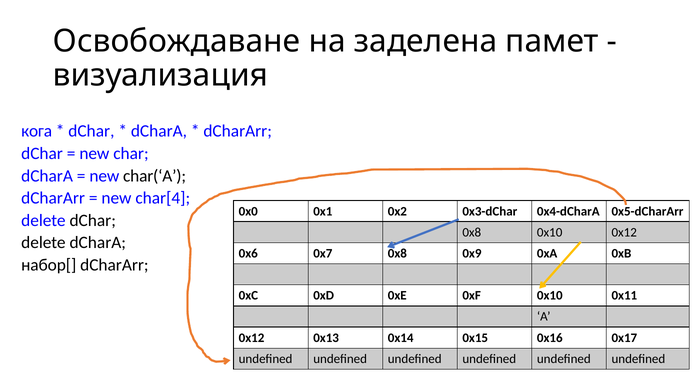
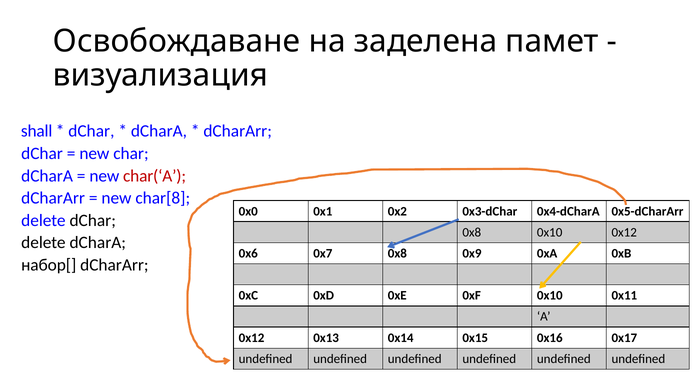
кога: кога -> shall (37, 131)
char(‘A colour: black -> red (155, 176)
char[4: char[4 -> char[8 (163, 198)
